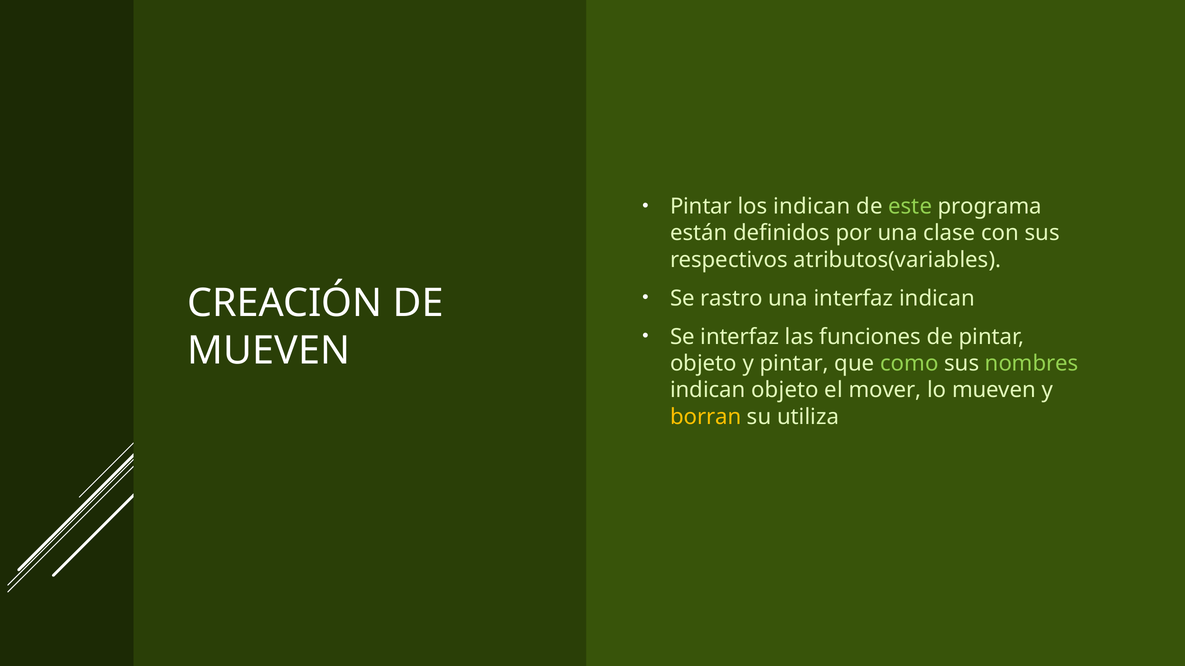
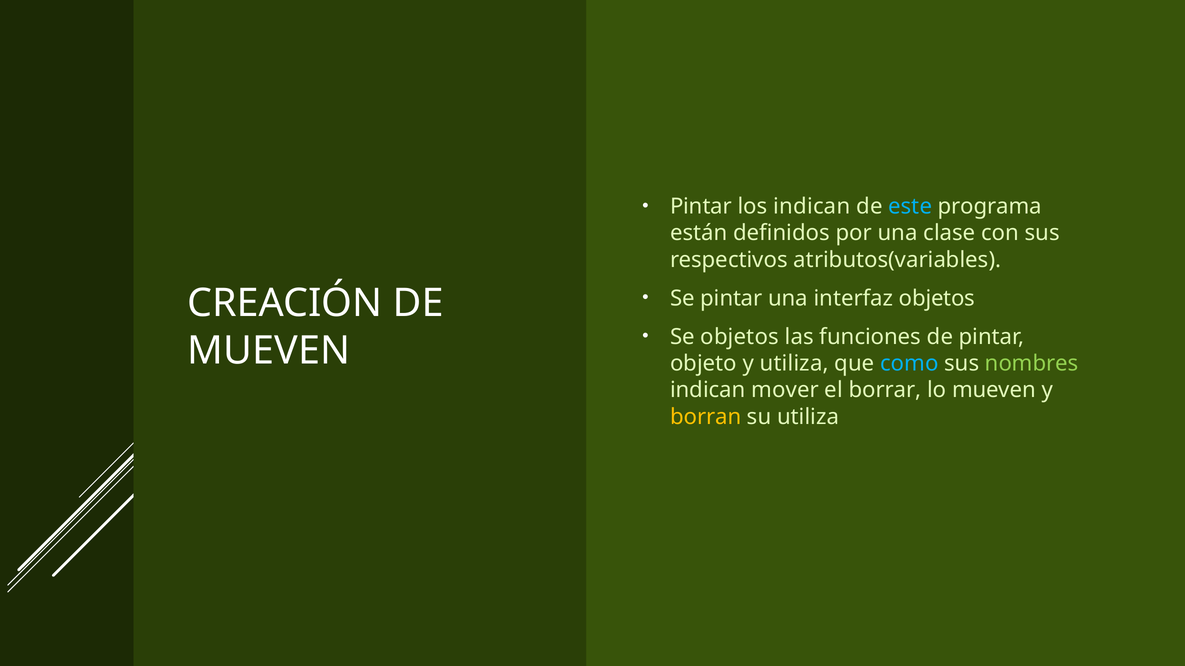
este colour: light green -> light blue (910, 207)
Se rastro: rastro -> pintar (731, 299)
interfaz indican: indican -> objetos (937, 299)
Se interfaz: interfaz -> objetos (740, 337)
y pintar: pintar -> utiliza (794, 364)
como colour: light green -> light blue (909, 364)
indican objeto: objeto -> mover (785, 390)
mover: mover -> borrar (885, 390)
